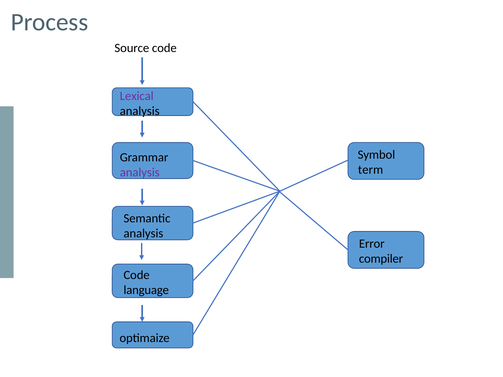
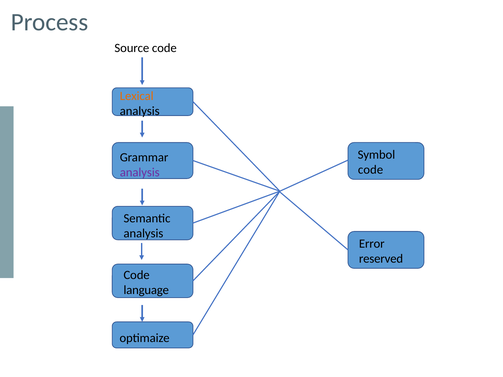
Lexical colour: purple -> orange (137, 96)
term: term -> code (371, 170)
compiler: compiler -> reserved (381, 259)
